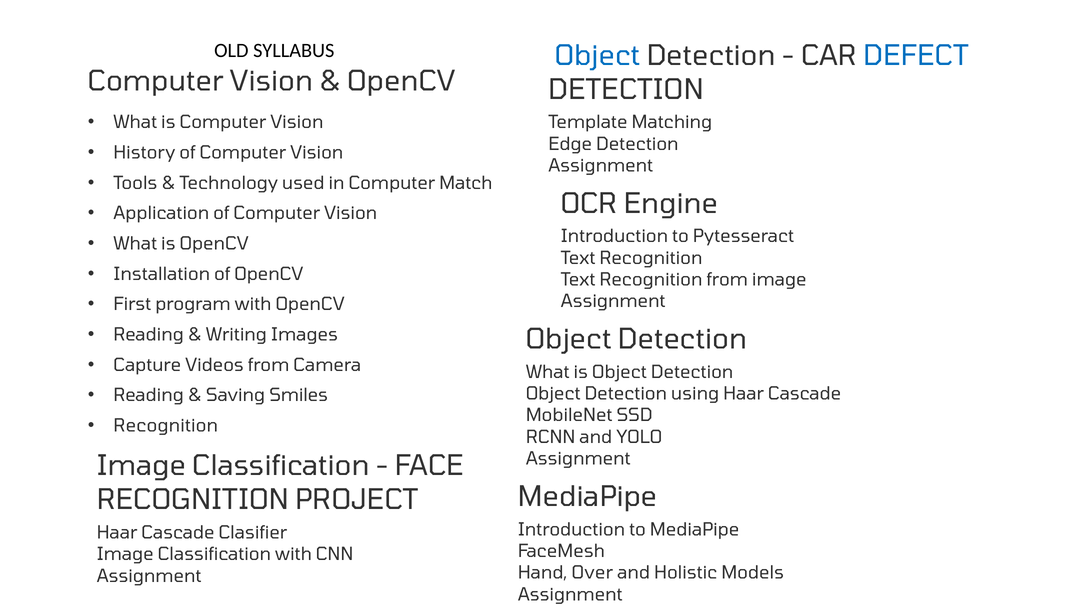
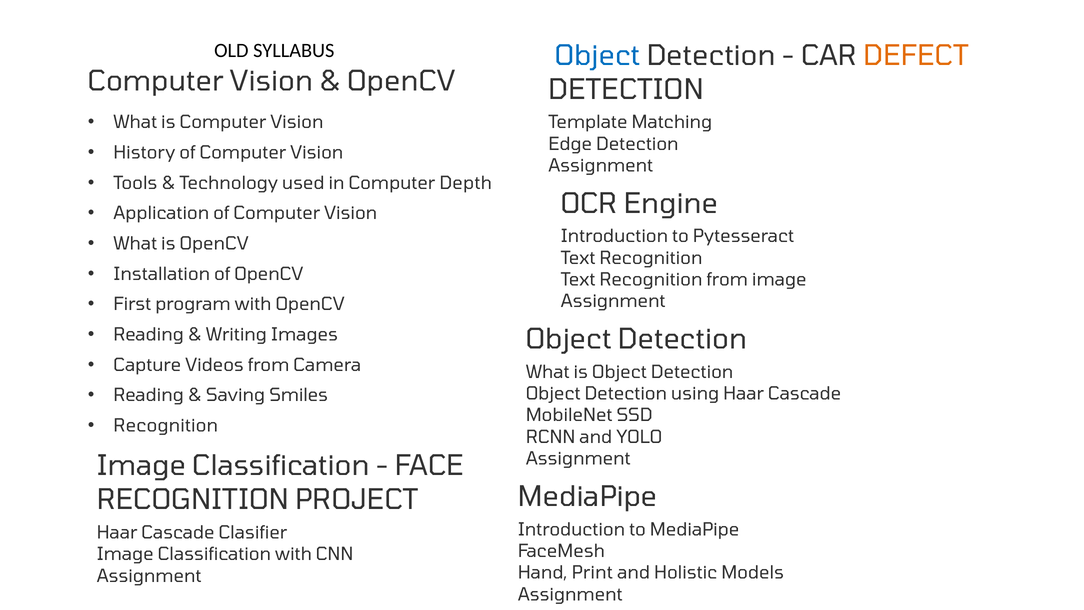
DEFECT colour: blue -> orange (916, 56)
Match: Match -> Depth (466, 183)
Over: Over -> Print (592, 573)
